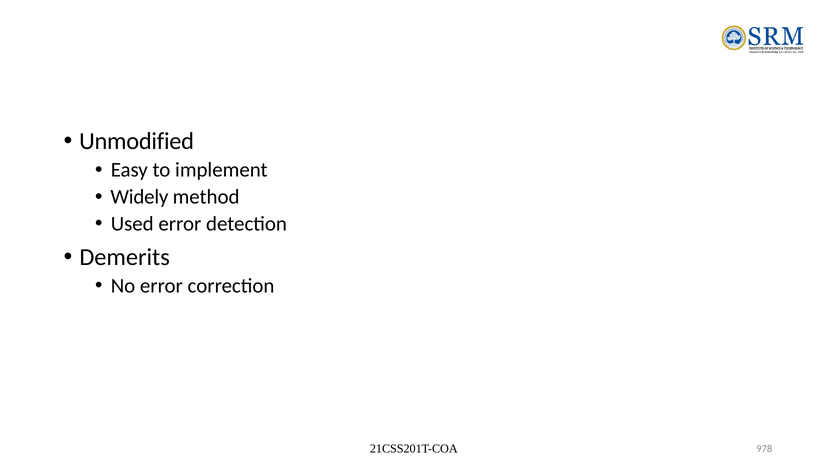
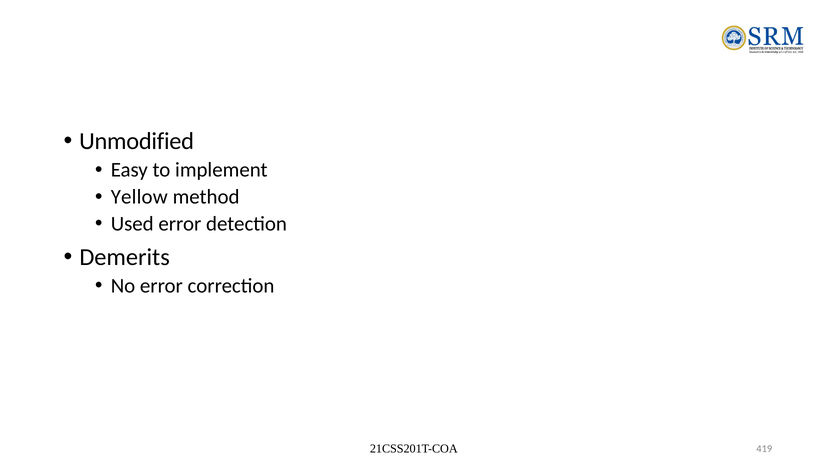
Widely: Widely -> Yellow (139, 197)
978: 978 -> 419 (764, 449)
